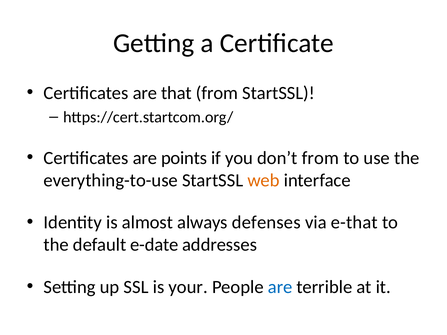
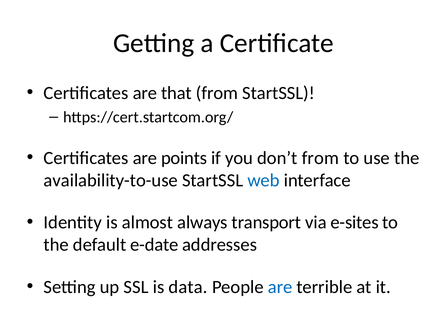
everything-to-use: everything-to-use -> availability-to-use (111, 180)
web colour: orange -> blue (263, 180)
defenses: defenses -> transport (266, 223)
e-that: e-that -> e-sites (355, 223)
your: your -> data (188, 287)
